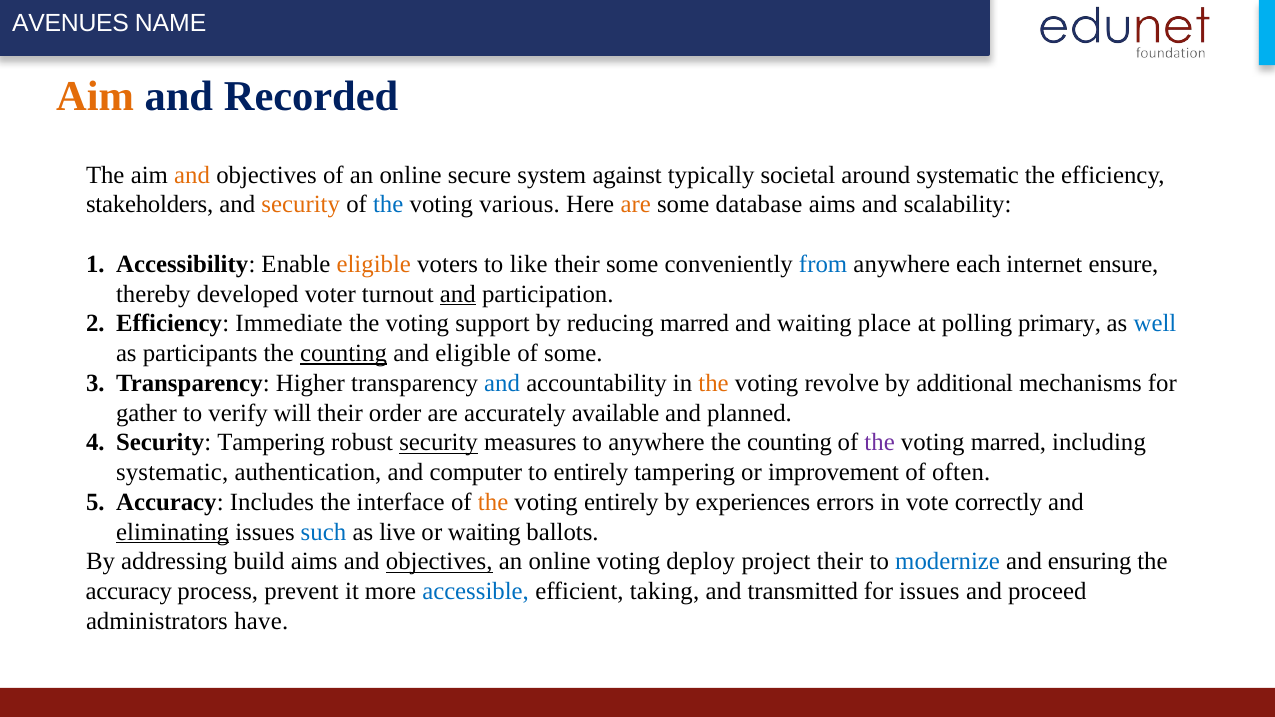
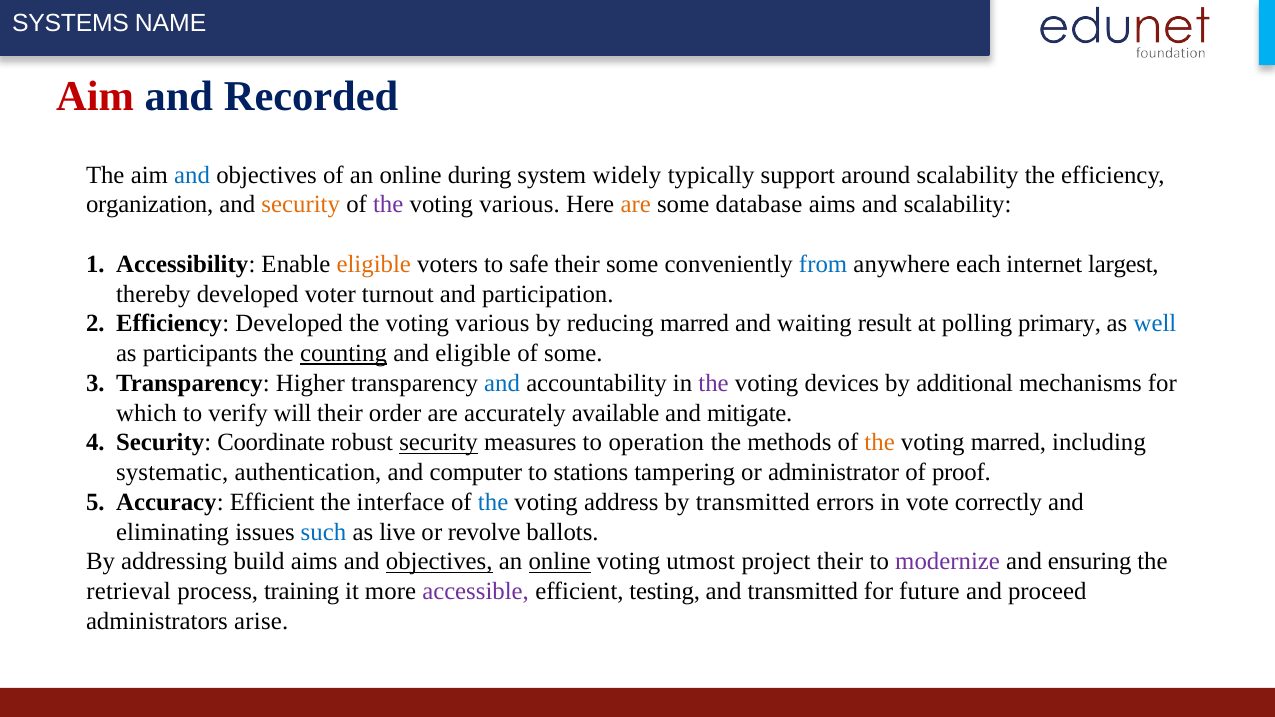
AVENUES: AVENUES -> SYSTEMS (71, 23)
Aim colour: orange -> red (95, 97)
and colour: orange -> blue (192, 175)
secure: secure -> during (480, 175)
against: against -> widely (627, 175)
societal: societal -> support (798, 175)
around systematic: systematic -> scalability (968, 175)
stakeholders: stakeholders -> organization (150, 205)
the colour: blue -> purple (388, 205)
like: like -> safe (529, 264)
ensure: ensure -> largest (1123, 264)
and underline: present -> none (458, 294)
Efficiency Immediate: Immediate -> Developed (289, 324)
support: support -> various (492, 324)
place: place -> result (885, 324)
the colour: orange -> purple (714, 383)
revolve: revolve -> devices (842, 383)
gather: gather -> which (146, 413)
planned: planned -> mitigate (750, 413)
Security Tampering: Tampering -> Coordinate (271, 443)
to anywhere: anywhere -> operation (656, 443)
counting: counting -> methods (789, 443)
the colour: purple -> orange (880, 443)
to entirely: entirely -> stations (591, 473)
improvement: improvement -> administrator (834, 473)
often: often -> proof (961, 473)
Accuracy Includes: Includes -> Efficient (272, 502)
the colour: orange -> blue (493, 502)
voting entirely: entirely -> address (621, 502)
by experiences: experiences -> transmitted (753, 502)
eliminating underline: present -> none (173, 532)
or waiting: waiting -> revolve (484, 532)
online underline: none -> present (560, 562)
deploy: deploy -> utmost (701, 562)
modernize colour: blue -> purple (948, 562)
accuracy: accuracy -> retrieval (129, 592)
prevent: prevent -> training (302, 592)
accessible colour: blue -> purple (476, 592)
taking: taking -> testing (665, 592)
for issues: issues -> future (929, 592)
have: have -> arise (261, 621)
